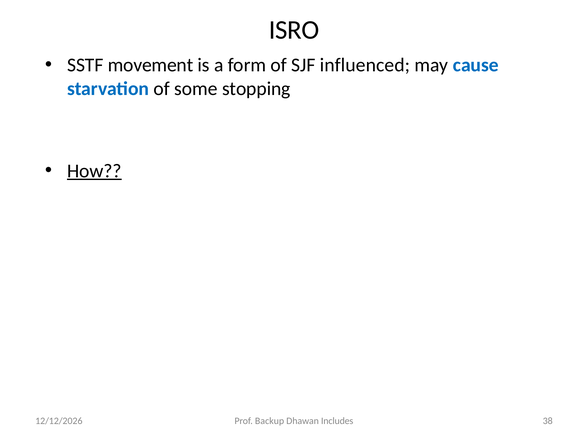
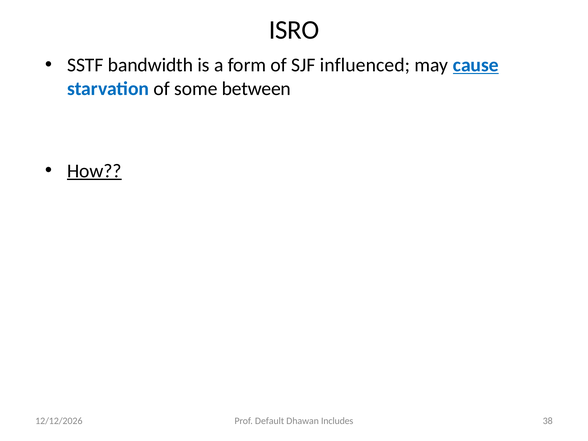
movement: movement -> bandwidth (150, 65)
cause underline: none -> present (476, 65)
stopping: stopping -> between (256, 89)
Backup: Backup -> Default (270, 421)
